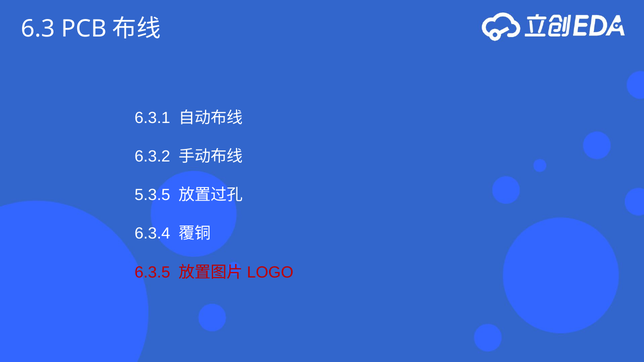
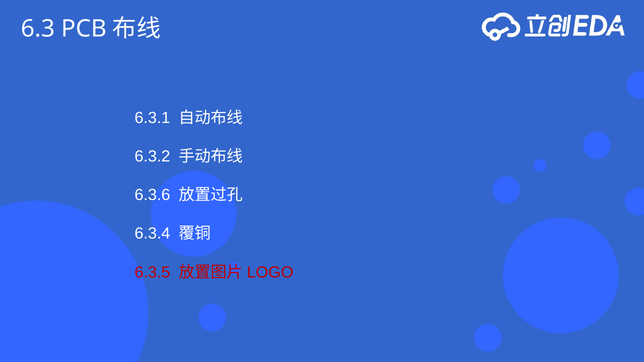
5.3.5: 5.3.5 -> 6.3.6 (152, 195)
